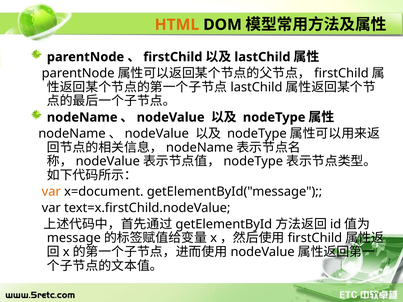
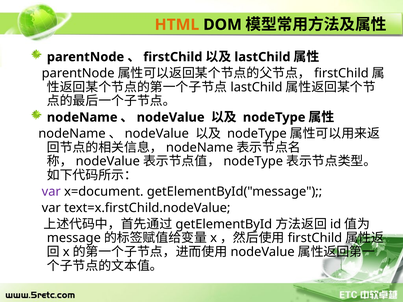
var colour: orange -> purple (51, 192)
